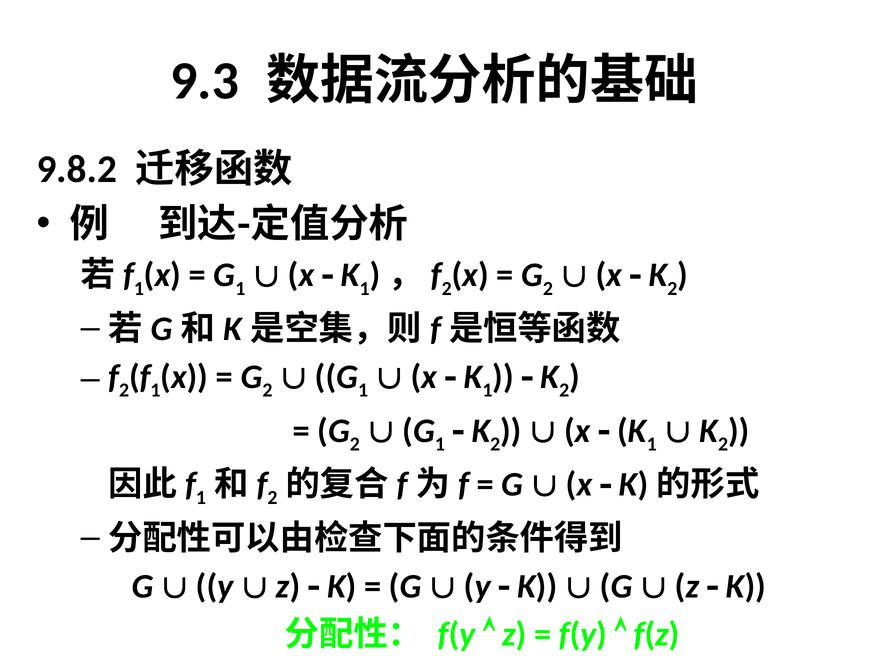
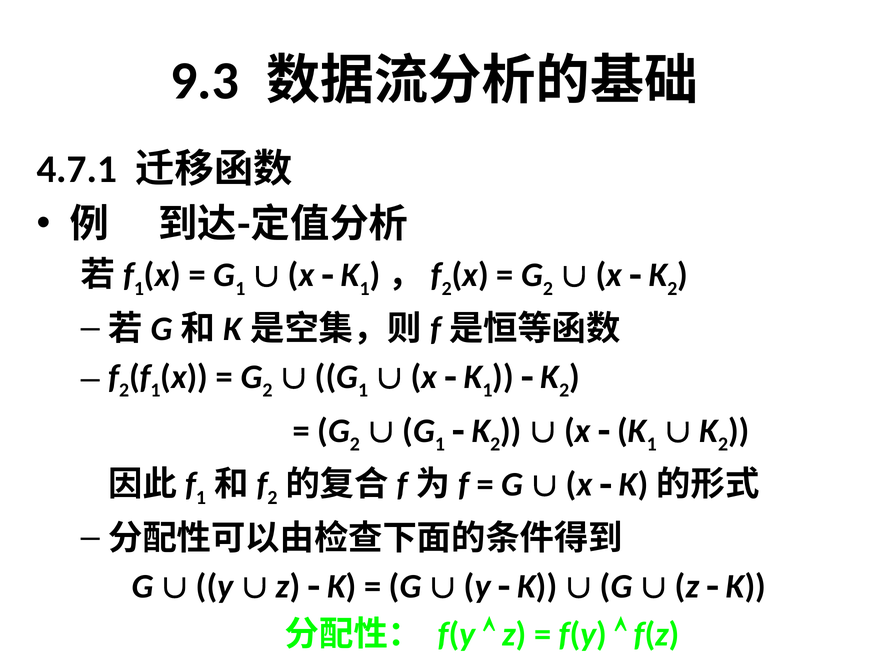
9.8.2: 9.8.2 -> 4.7.1 (77, 170)
